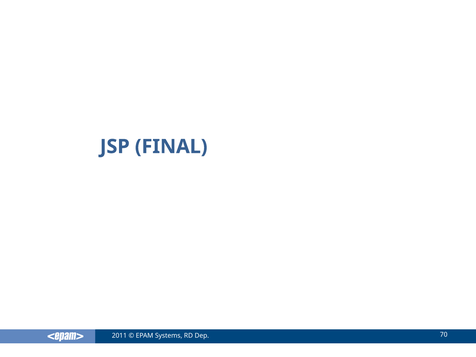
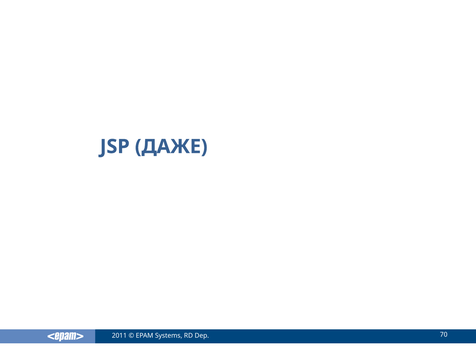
FINAL: FINAL -> ДАЖЕ (171, 147)
